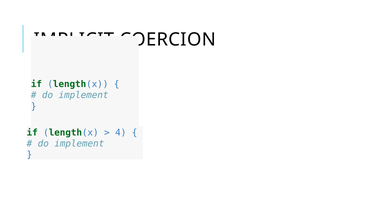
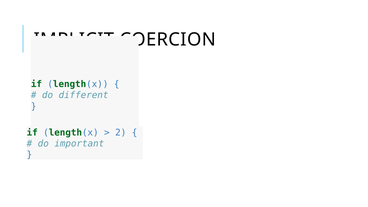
implement: implement -> different (84, 95)
4: 4 -> 2 (121, 132)
implement: implement -> important (79, 144)
